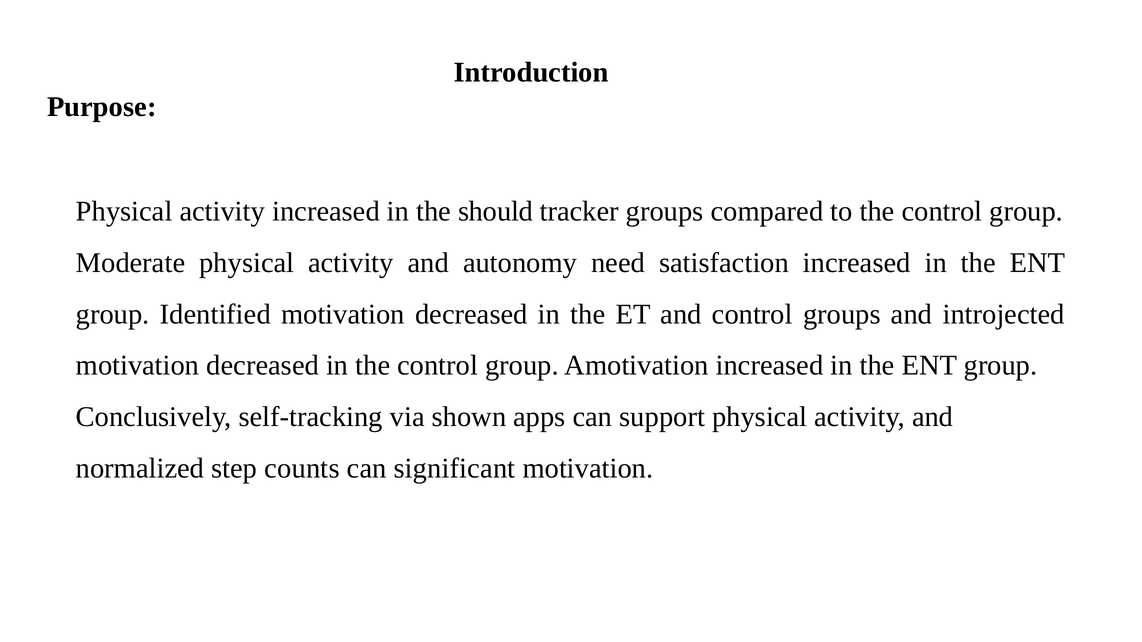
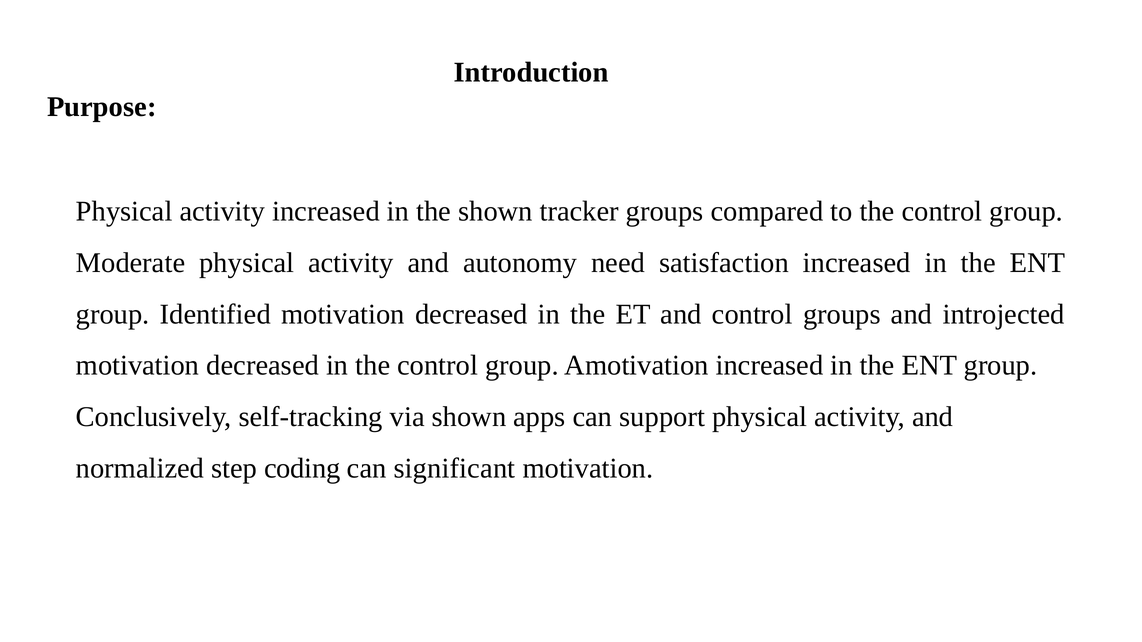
the should: should -> shown (495, 212)
counts: counts -> coding (302, 469)
